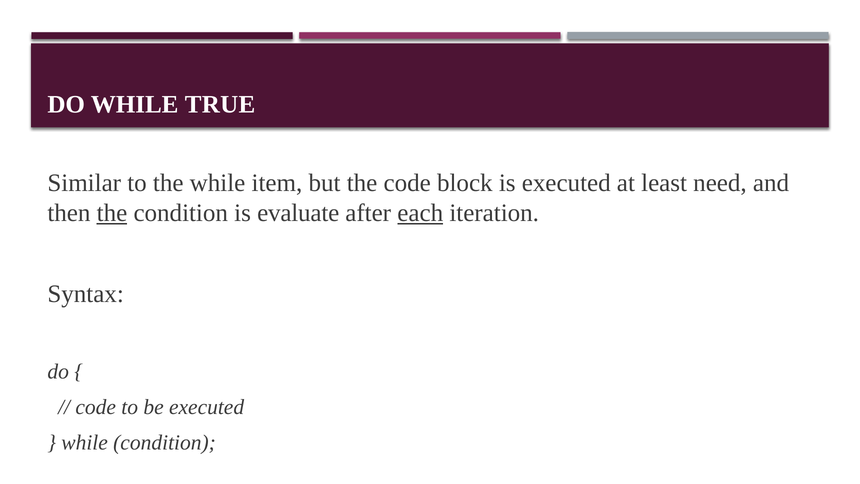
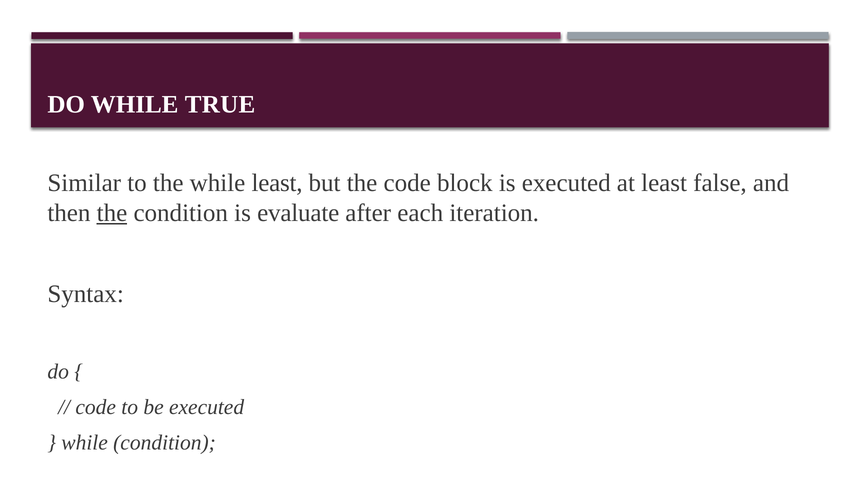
while item: item -> least (277, 183)
need: need -> false (720, 183)
each underline: present -> none (420, 213)
